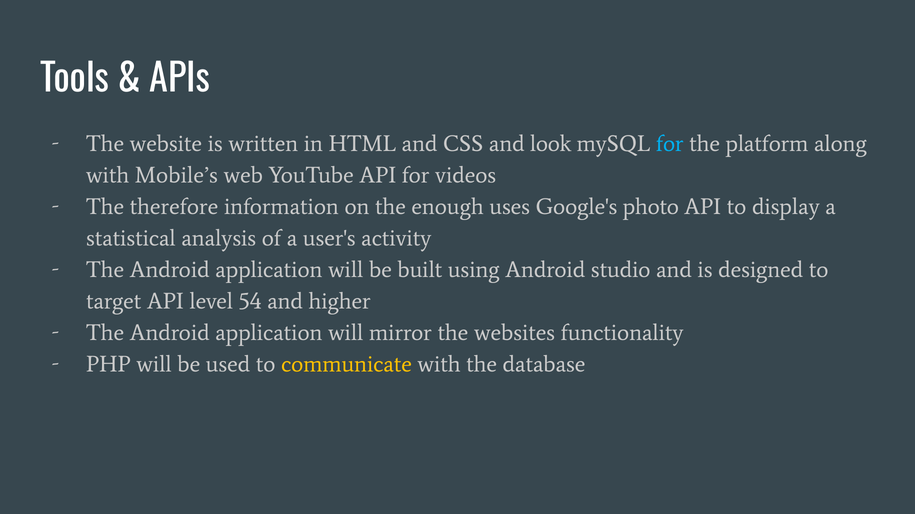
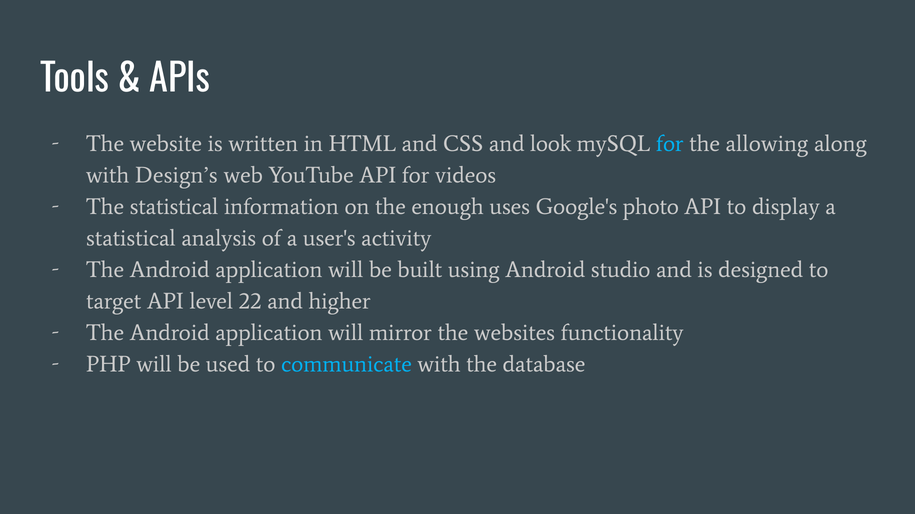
platform: platform -> allowing (767, 144)
Mobile’s: Mobile’s -> Design’s (176, 175)
The therefore: therefore -> statistical (174, 207)
54: 54 -> 22 (250, 302)
communicate colour: yellow -> light blue (346, 365)
